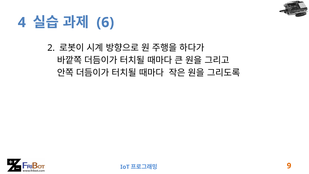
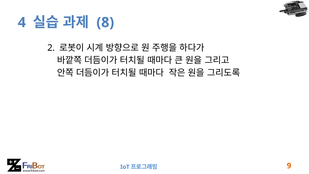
6: 6 -> 8 (105, 22)
